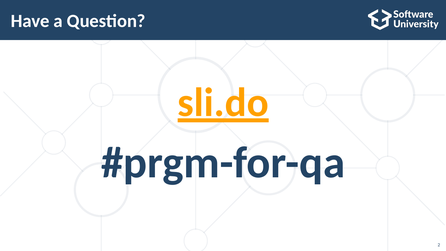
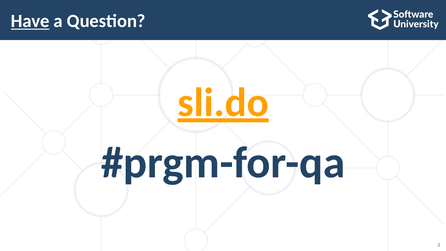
Have underline: none -> present (30, 21)
